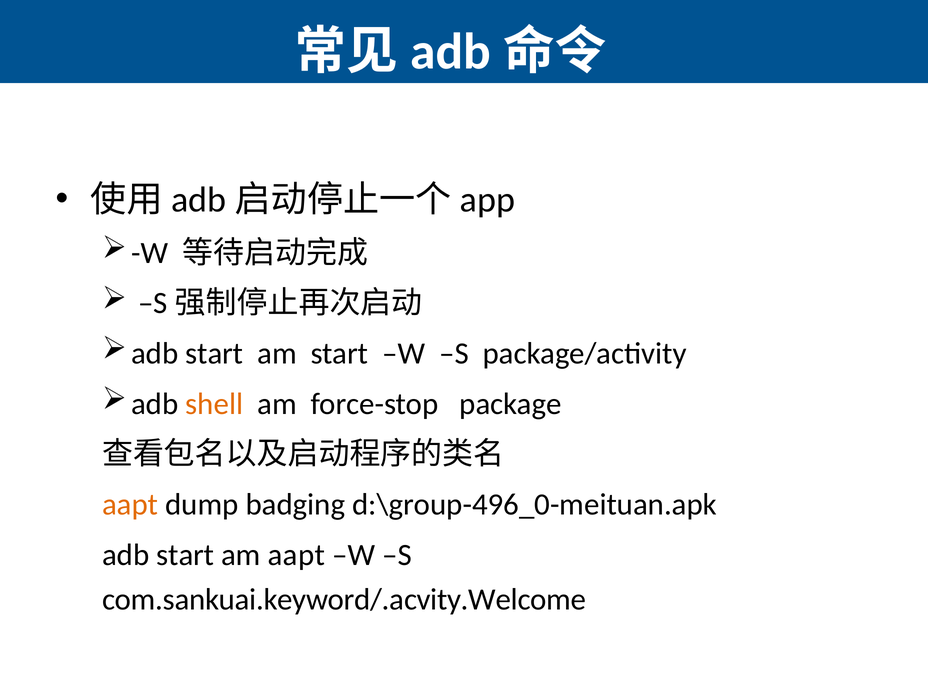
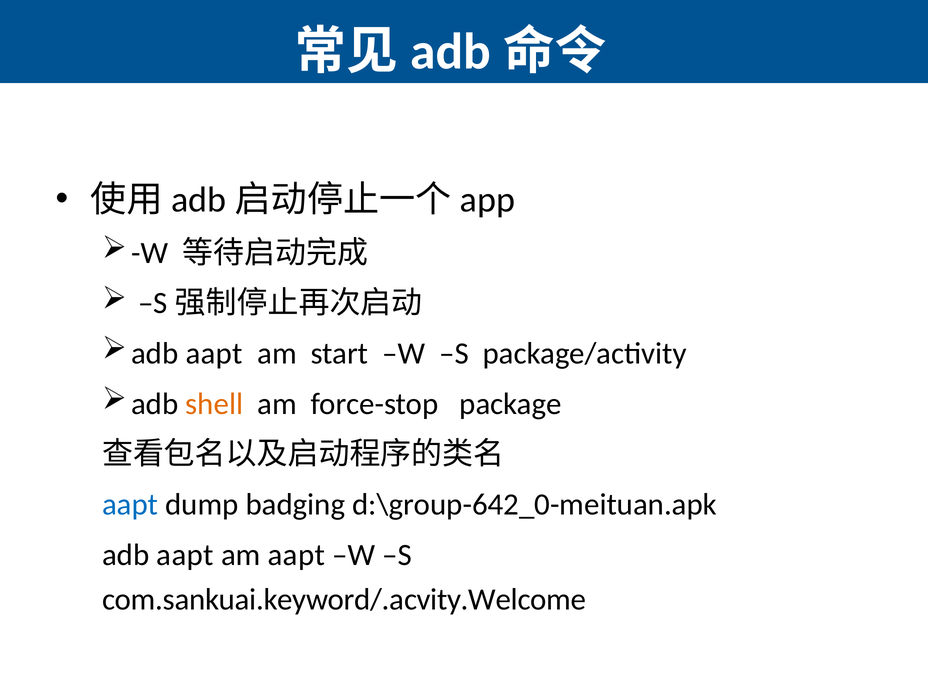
start: start -> aapt (214, 354)
aapt colour: orange -> blue (130, 504)
d:\group-496_0-meituan.apk: d:\group-496_0-meituan.apk -> d:\group-642_0-meituan.apk (535, 504)
start: start -> aapt (185, 555)
